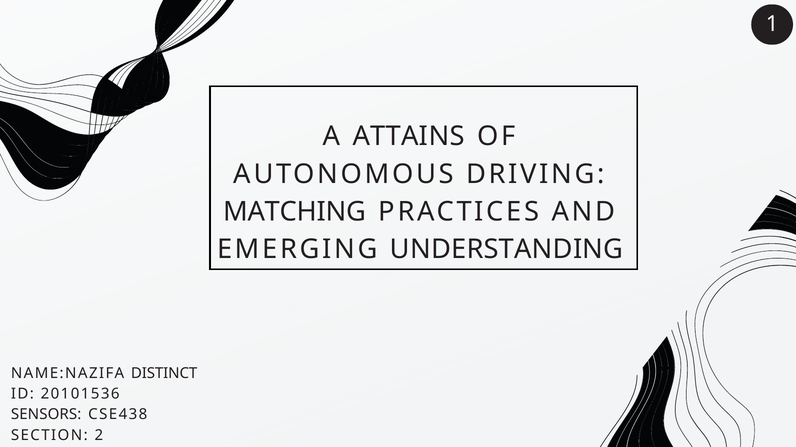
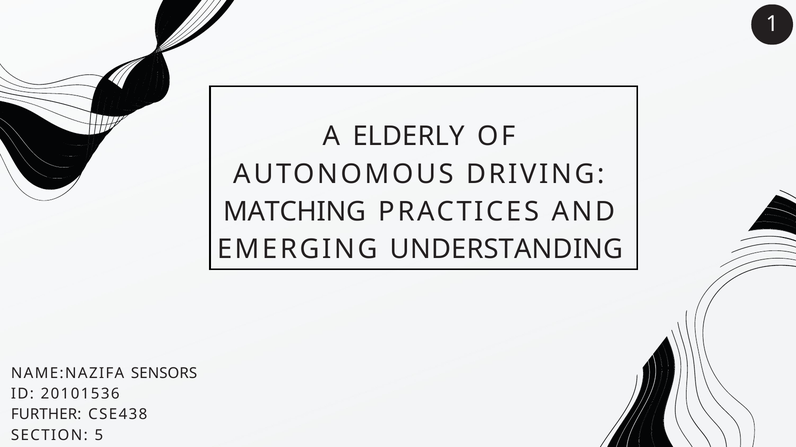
ATTAINS: ATTAINS -> ELDERLY (409, 137)
DISTINCT: DISTINCT -> SENSORS (164, 374)
SENSORS: SENSORS -> FURTHER (46, 415)
2: 2 -> 5 (99, 436)
